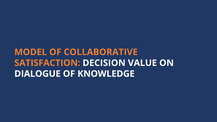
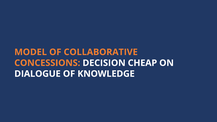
SATISFACTION: SATISFACTION -> CONCESSIONS (47, 63)
VALUE: VALUE -> CHEAP (142, 63)
